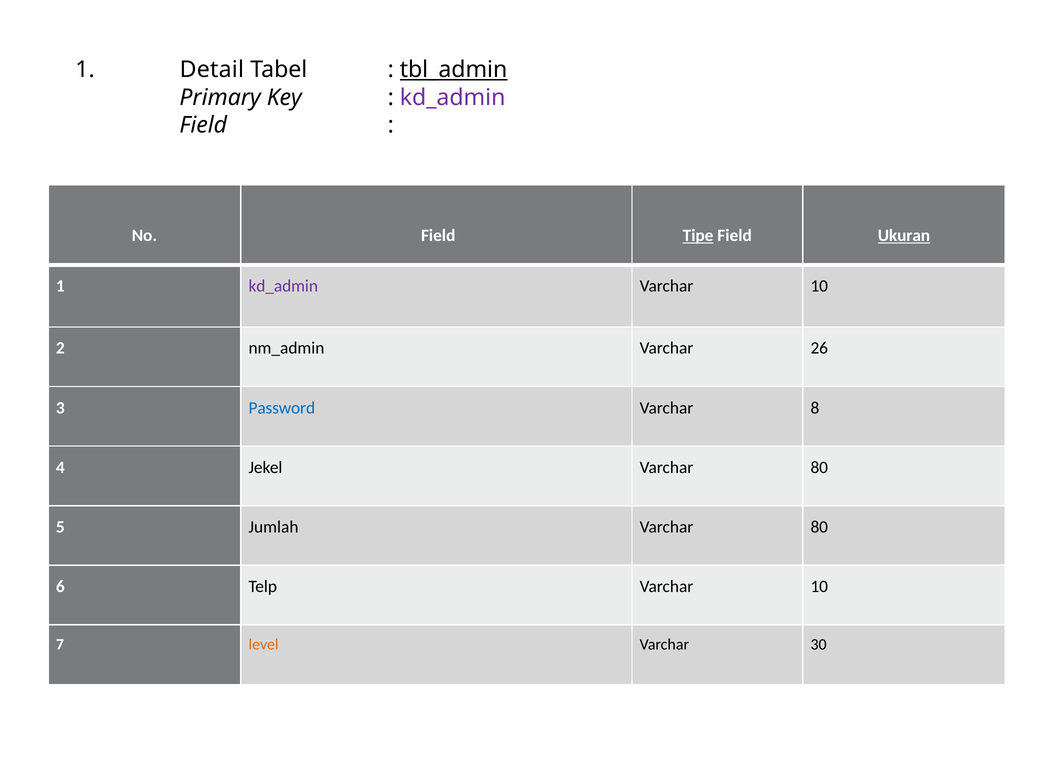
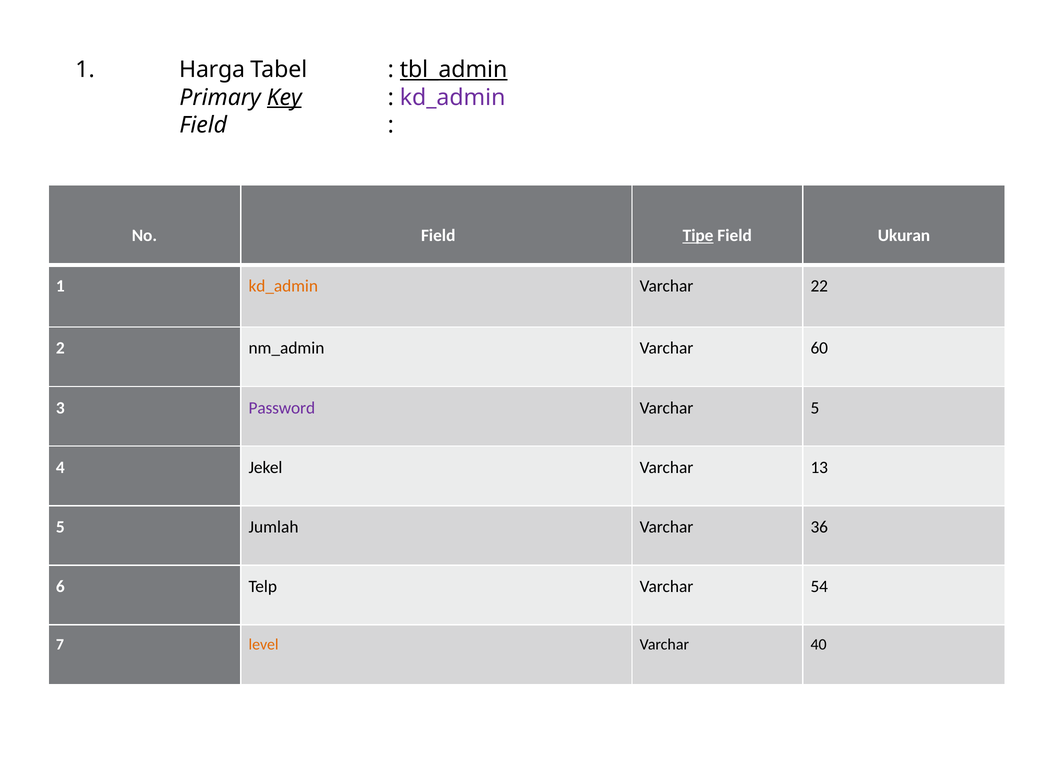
Detail: Detail -> Harga (212, 70)
Key underline: none -> present (284, 97)
Ukuran underline: present -> none (904, 236)
kd_admin colour: purple -> orange (283, 286)
10: 10 -> 22 (819, 286)
26: 26 -> 60 (819, 349)
Password colour: blue -> purple (282, 408)
Varchar 8: 8 -> 5 (815, 408)
Jekel Varchar 80: 80 -> 13 (819, 468)
80: 80 -> 36 (819, 527)
Telp Varchar 10: 10 -> 54 (819, 587)
30: 30 -> 40 (819, 645)
